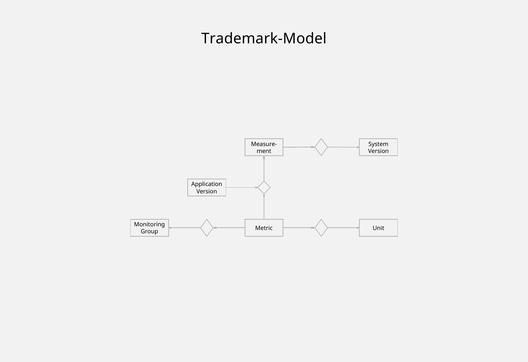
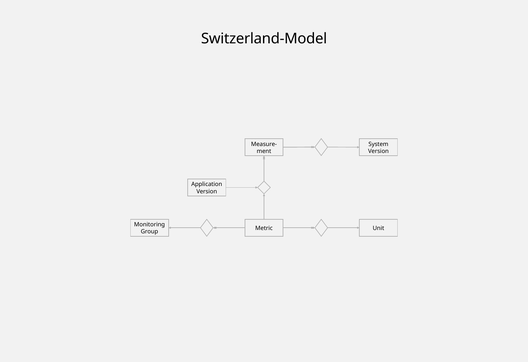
Trademark-Model: Trademark-Model -> Switzerland-Model (264, 39)
